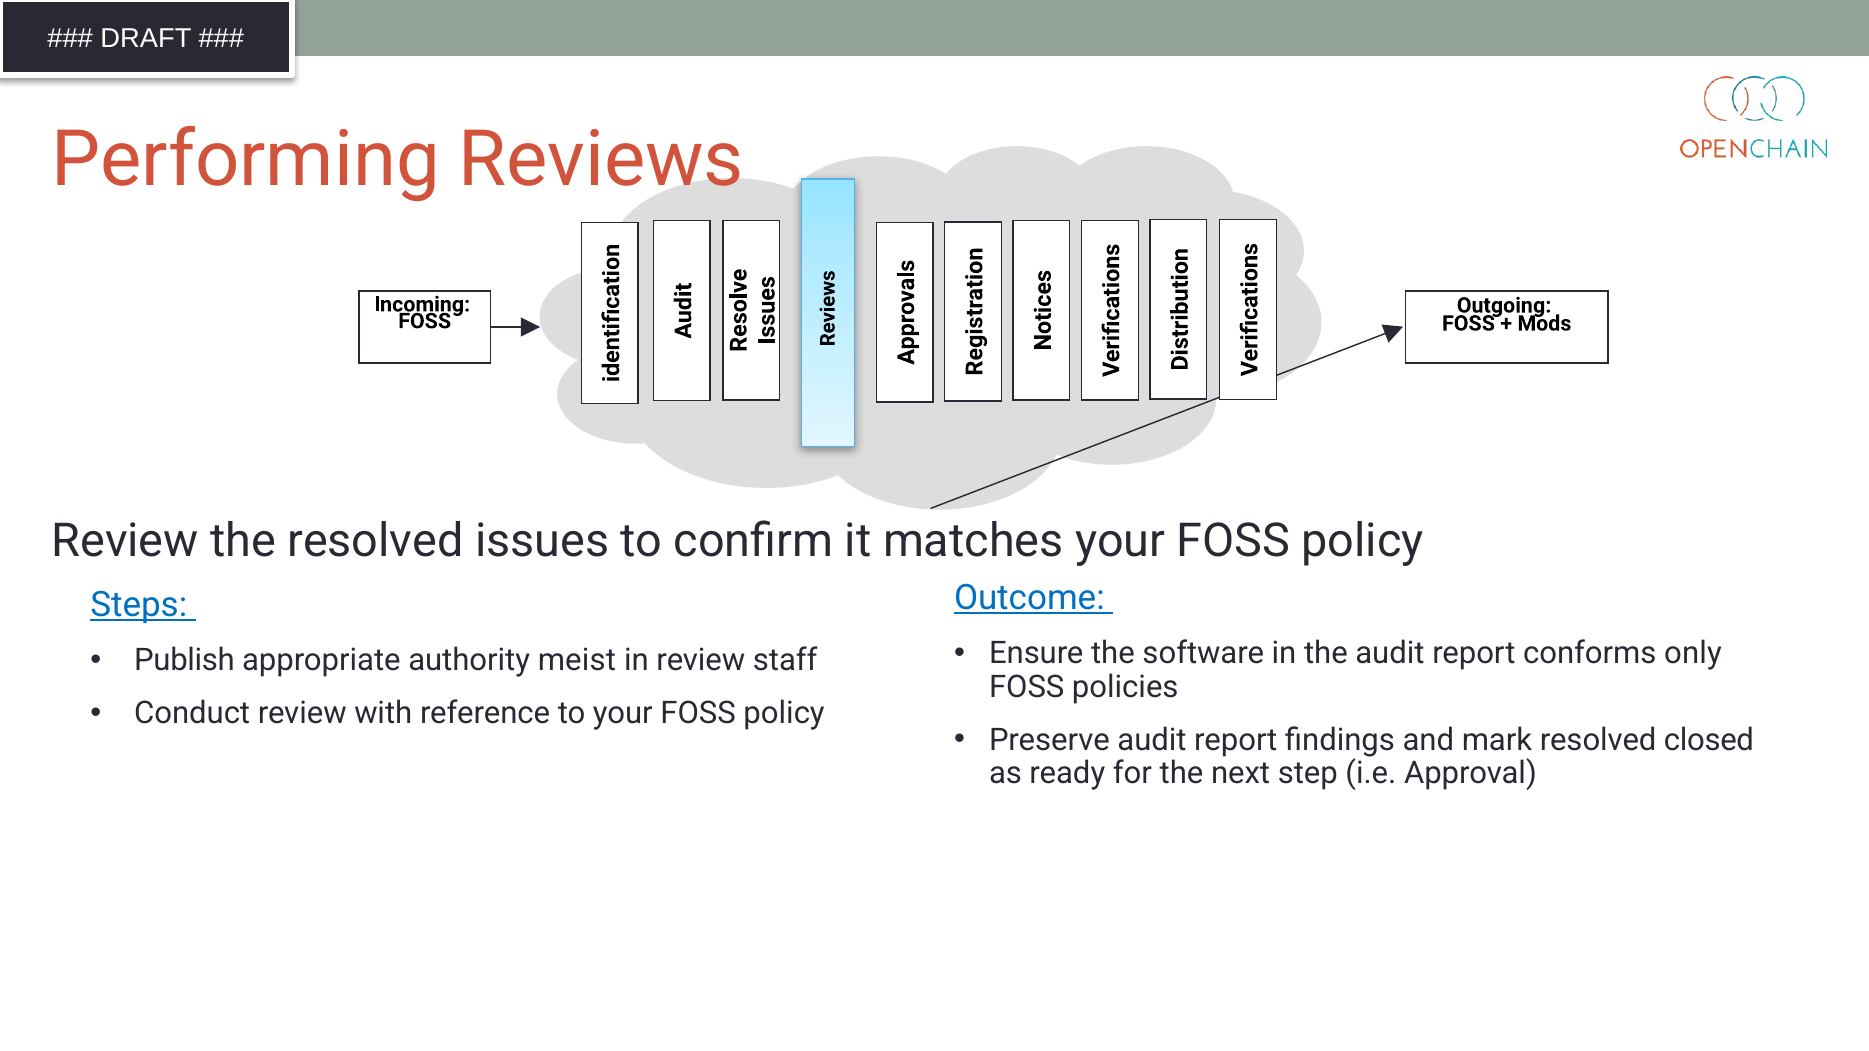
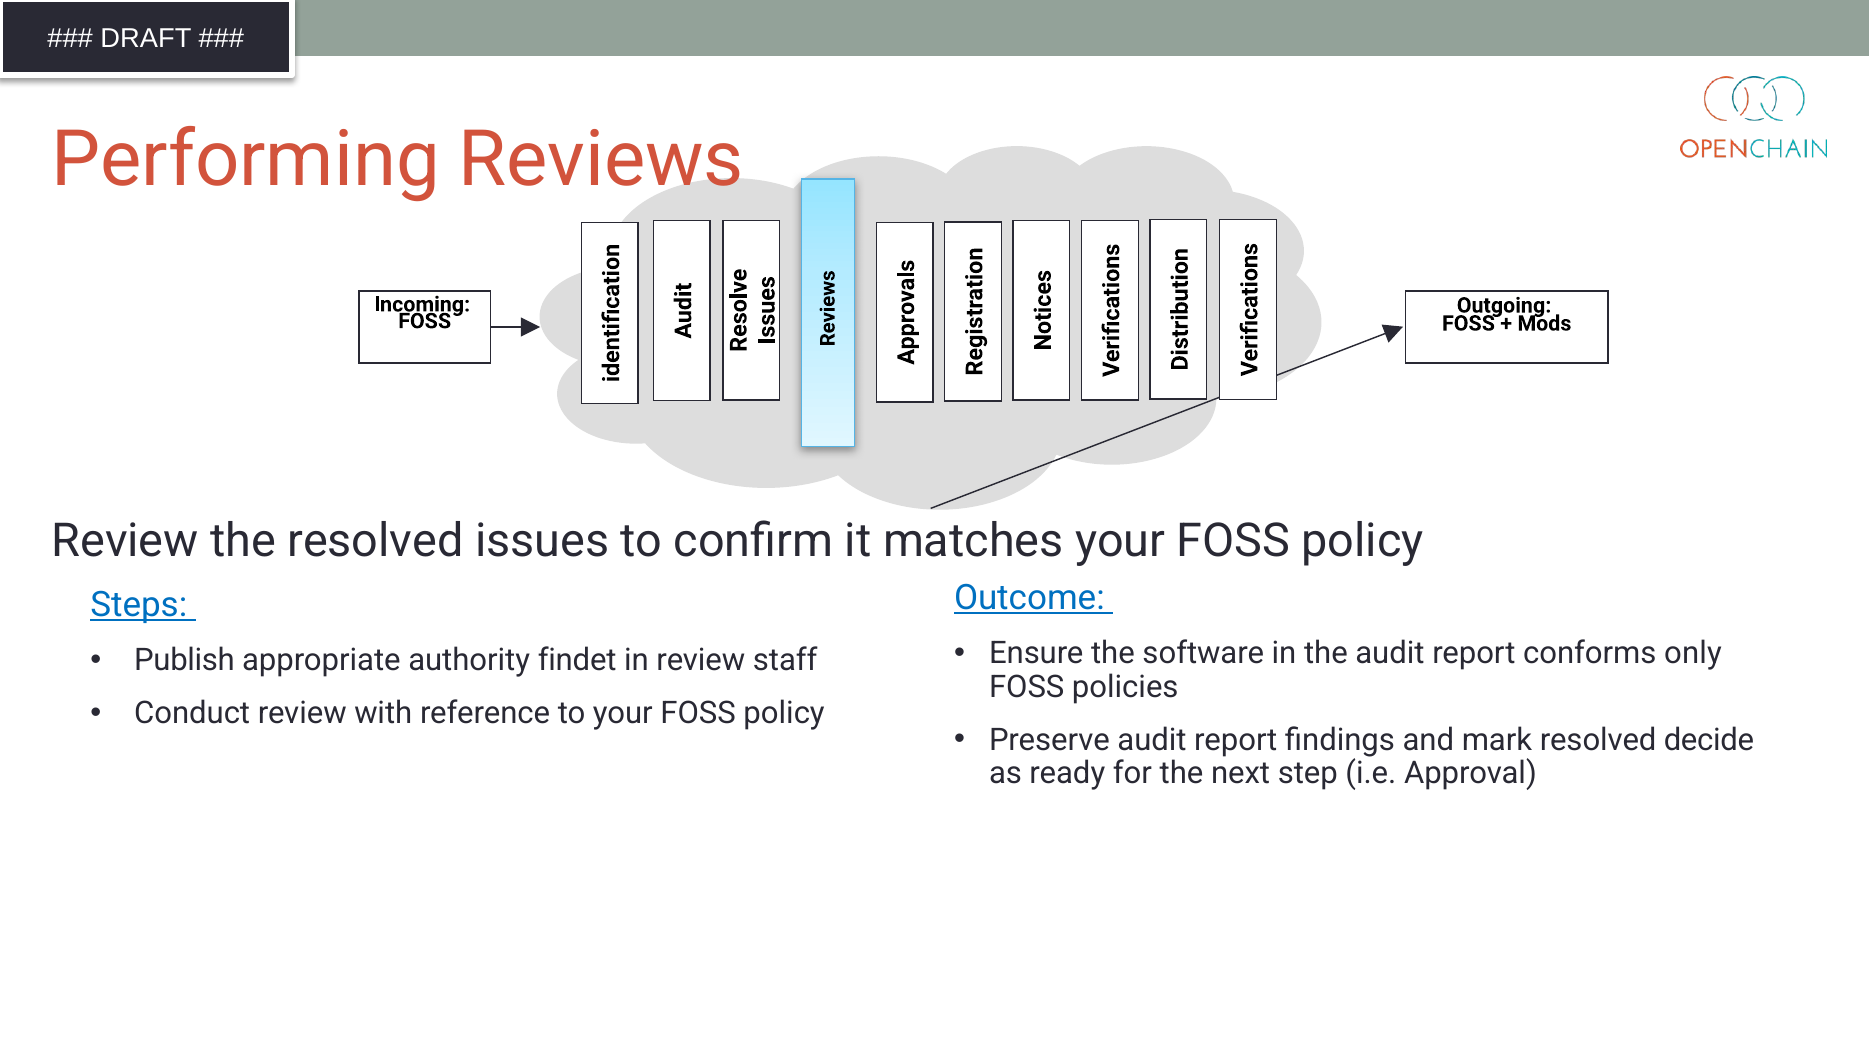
meist: meist -> findet (577, 661)
closed: closed -> decide (1709, 740)
